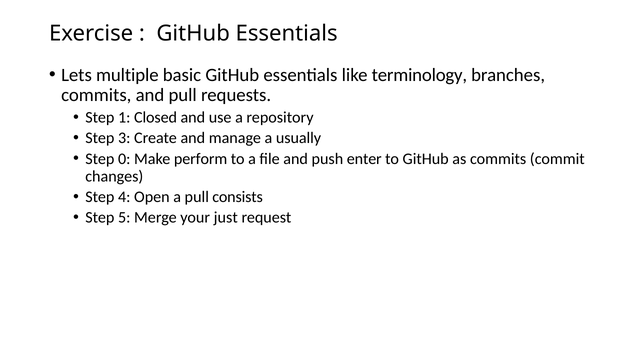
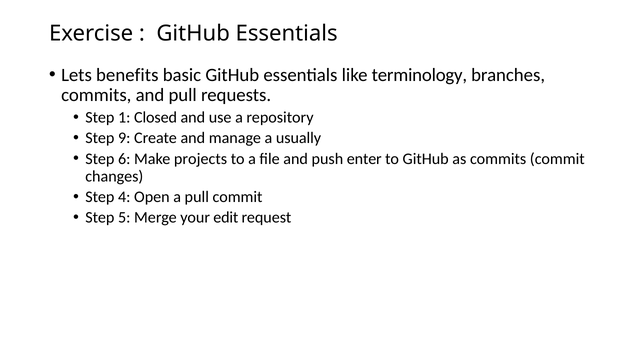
multiple: multiple -> benefits (127, 75)
3: 3 -> 9 (124, 138)
0: 0 -> 6 (124, 159)
perform: perform -> projects (201, 159)
pull consists: consists -> commit (237, 197)
just: just -> edit (226, 218)
